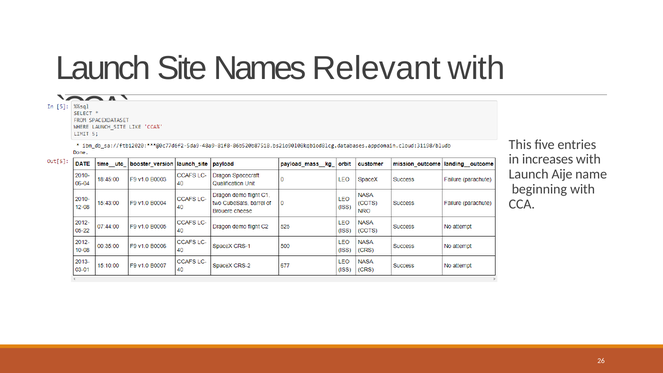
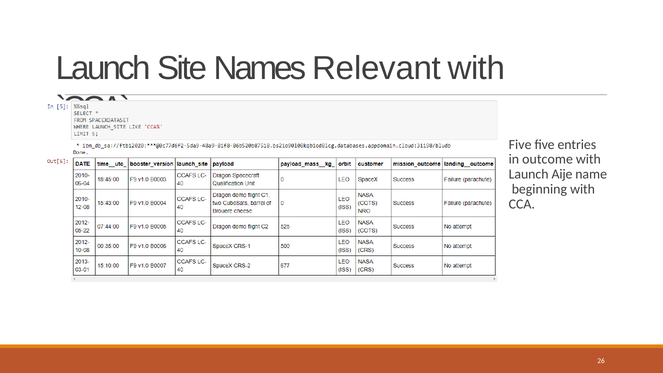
This: This -> Five (520, 144)
increases: increases -> outcome (548, 159)
